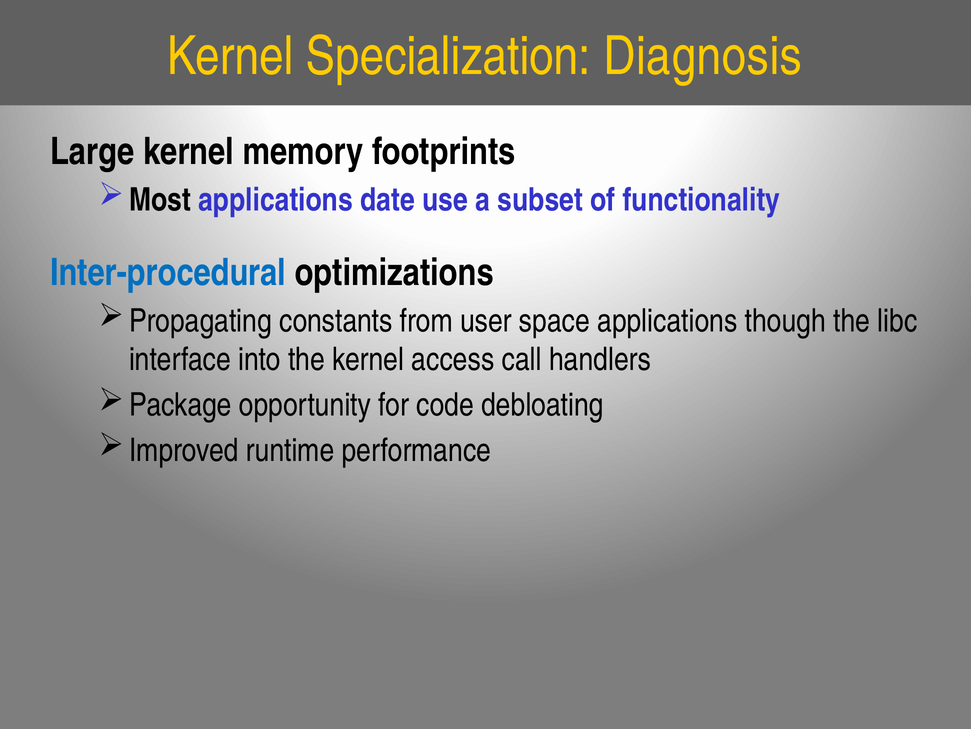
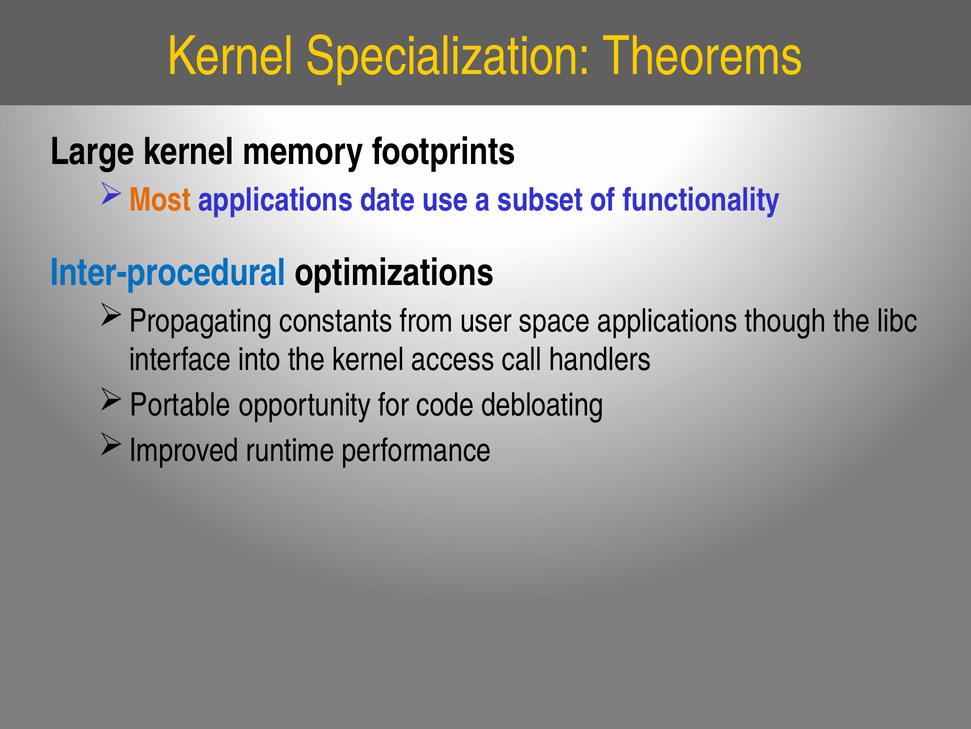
Diagnosis: Diagnosis -> Theorems (703, 56)
Most colour: black -> orange (160, 200)
Package: Package -> Portable (180, 405)
